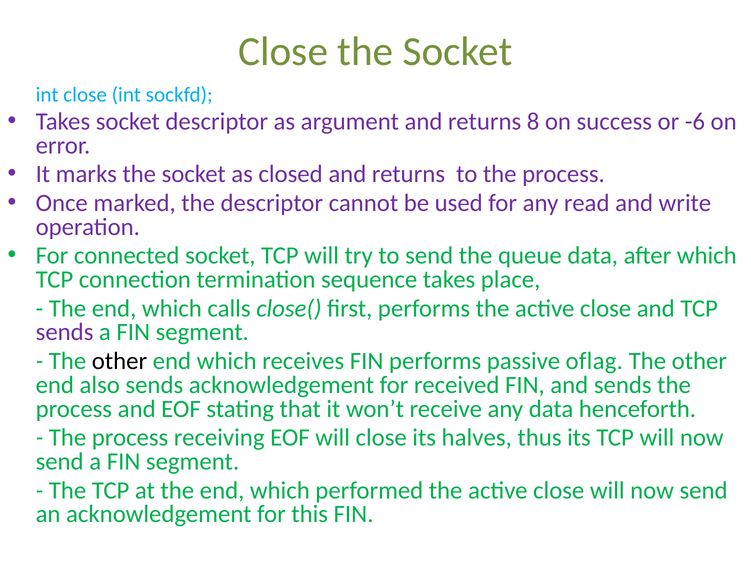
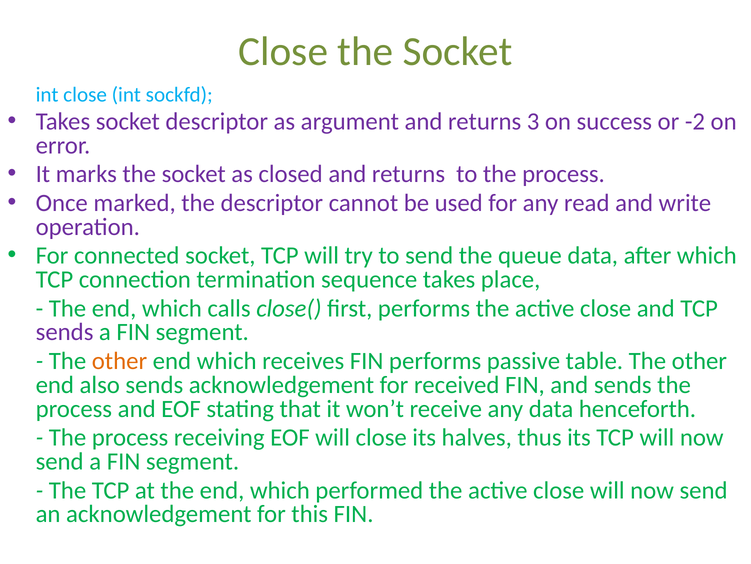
8: 8 -> 3 (533, 121)
-6: -6 -> -2 (695, 121)
other colour: black -> orange (119, 361)
oflag: oflag -> table (594, 361)
